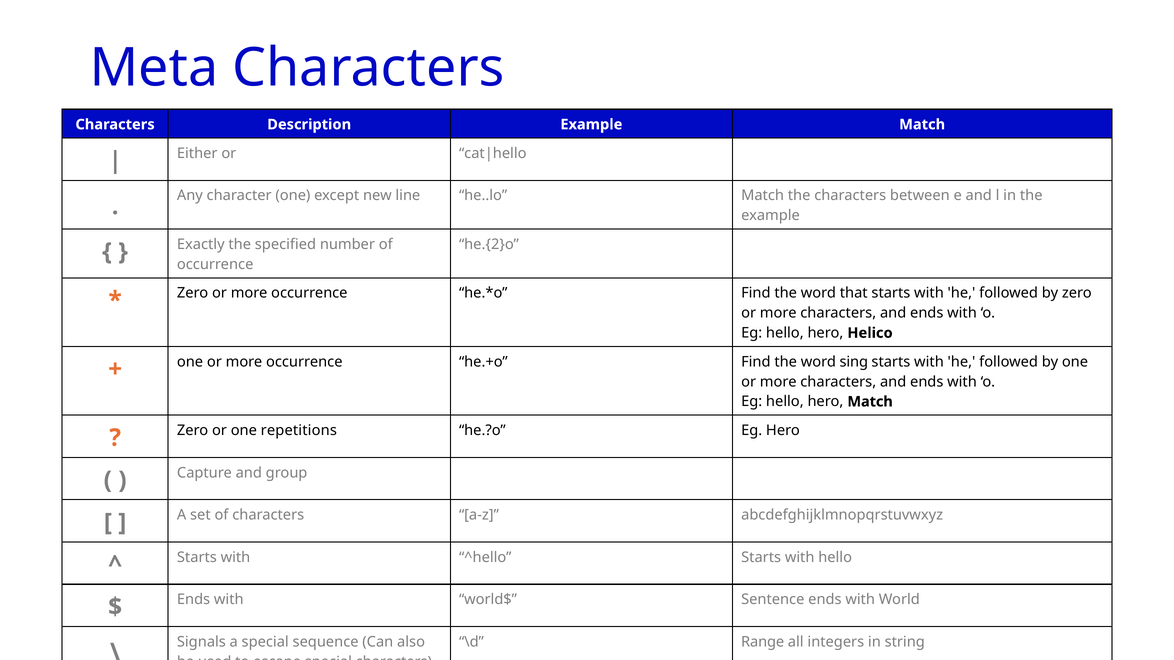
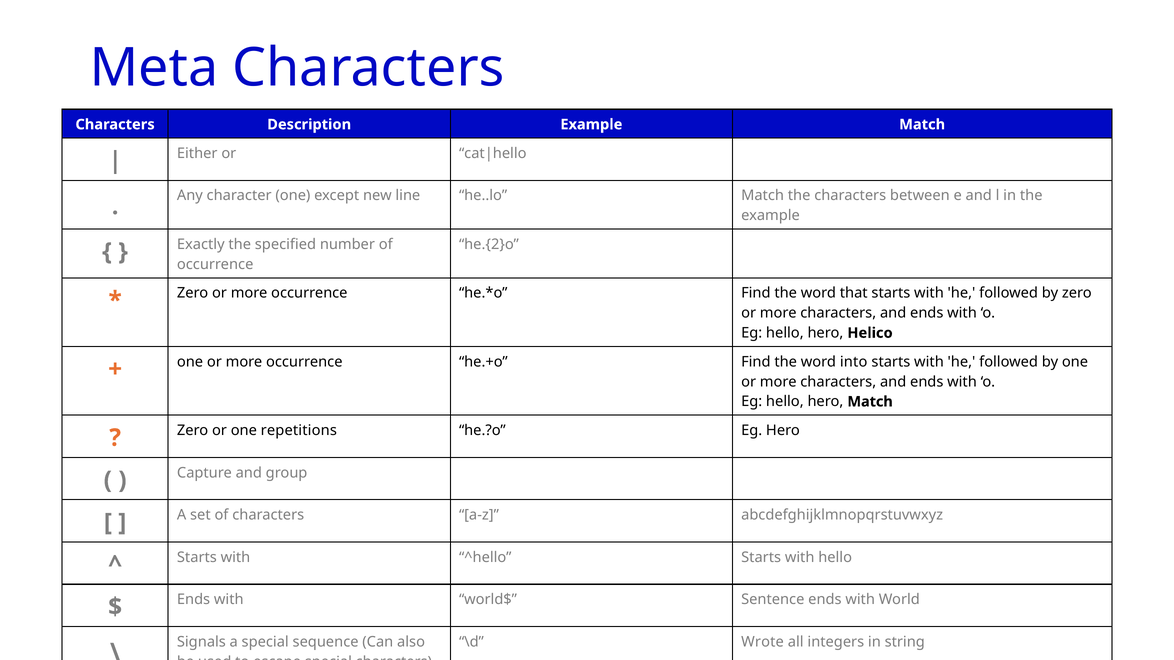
sing: sing -> into (854, 362)
Range: Range -> Wrote (763, 642)
